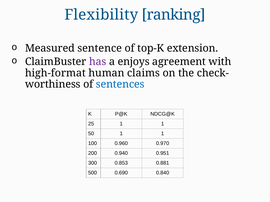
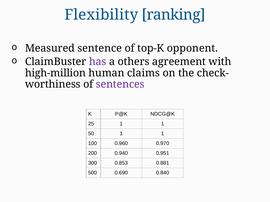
extension: extension -> opponent (192, 48)
enjoys: enjoys -> others (134, 62)
high-format: high-format -> high-million (55, 73)
sentences colour: blue -> purple (120, 84)
